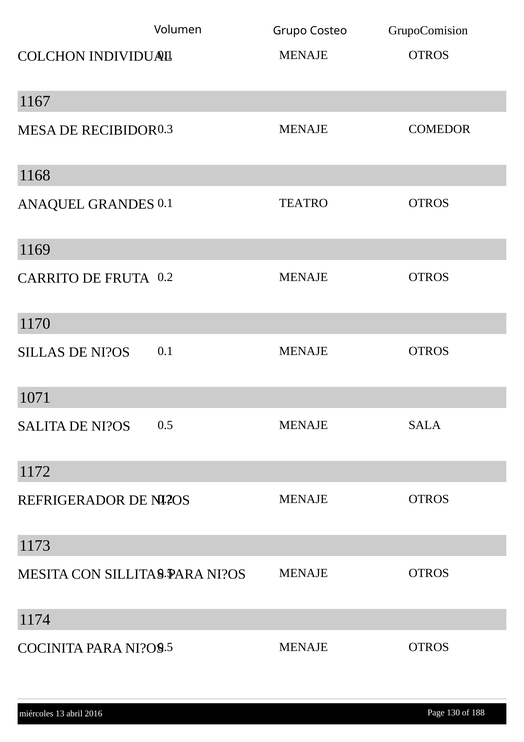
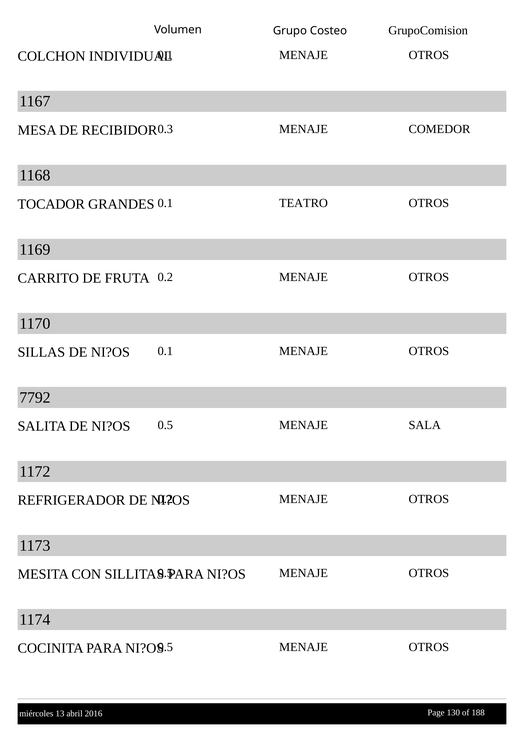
ANAQUEL: ANAQUEL -> TOCADOR (51, 204)
1071: 1071 -> 7792 (35, 397)
